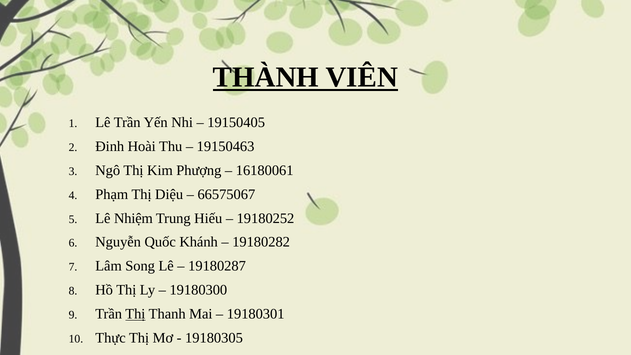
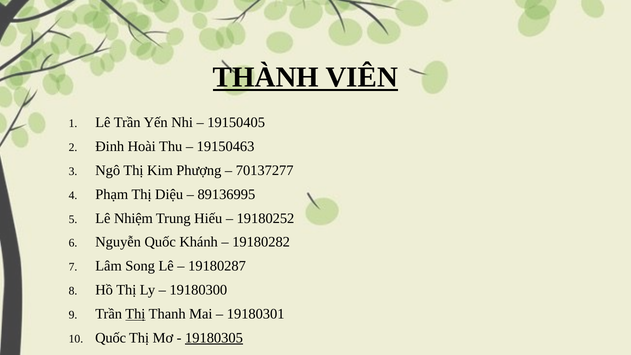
16180061: 16180061 -> 70137277 (265, 170)
66575067: 66575067 -> 89136995 (226, 194)
Thực: Thực -> Quốc (111, 338)
19180305 underline: none -> present (214, 338)
